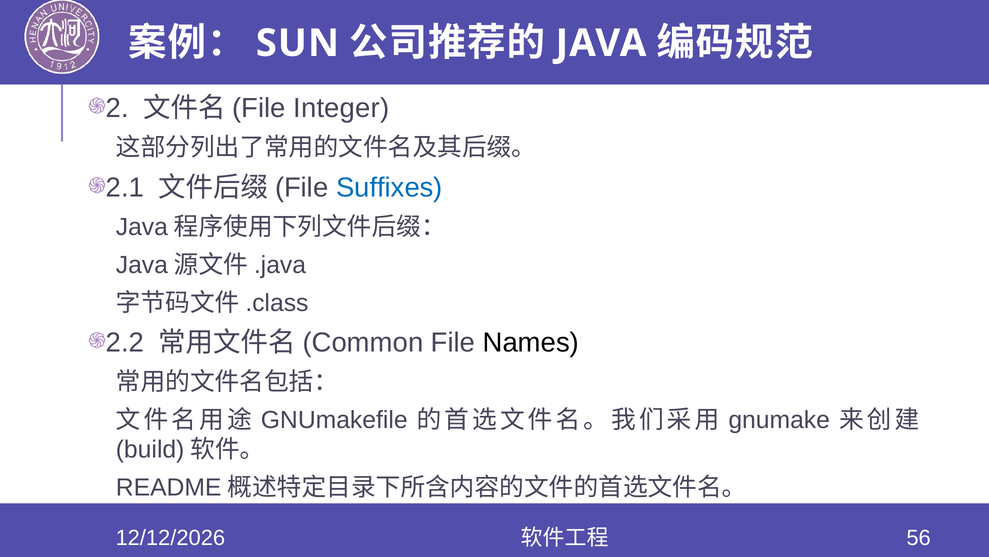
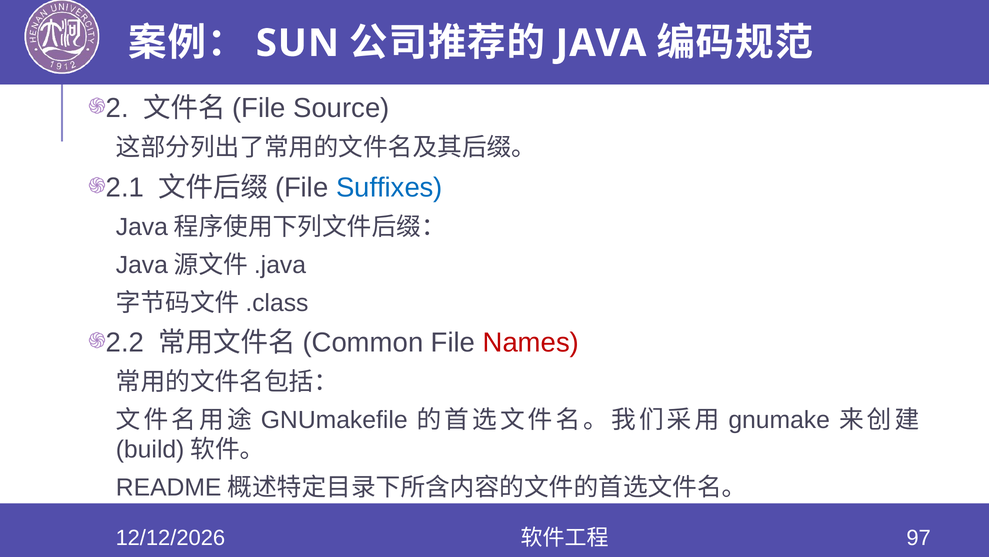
Integer: Integer -> Source (341, 108)
Names colour: black -> red (531, 342)
56: 56 -> 97 (919, 538)
